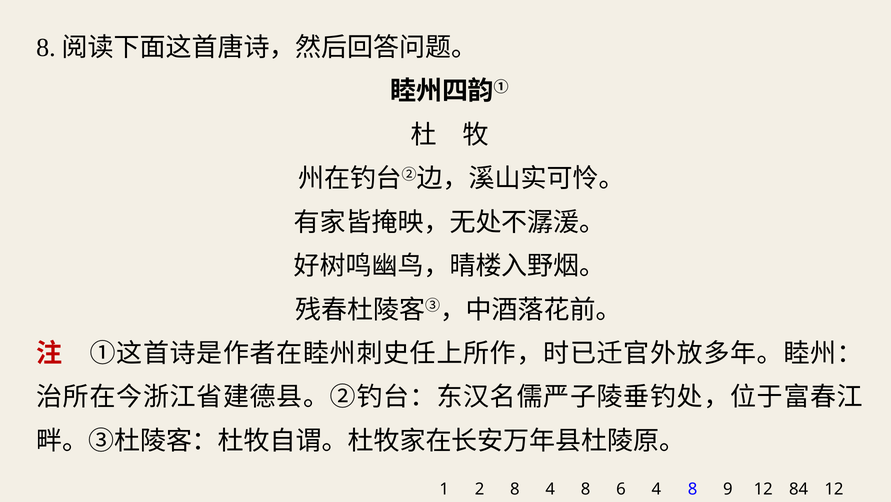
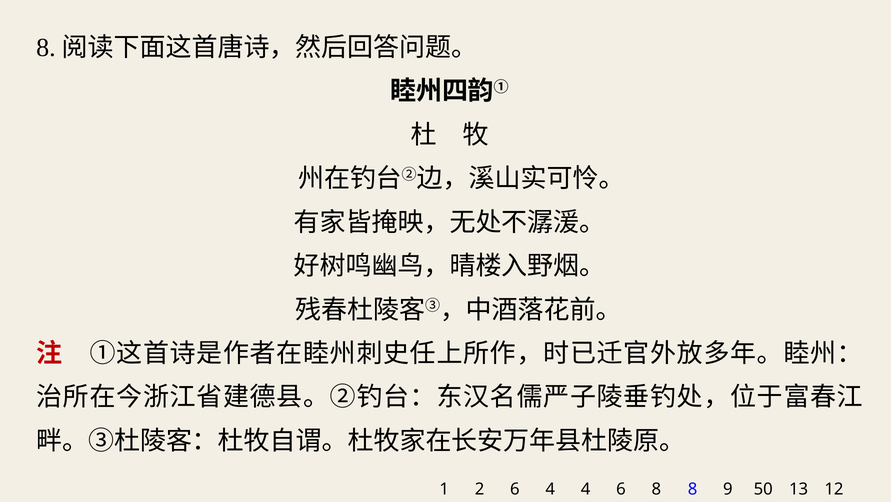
2 8: 8 -> 6 (515, 489)
4 8: 8 -> 4 (586, 489)
6 4: 4 -> 8 (656, 489)
9 12: 12 -> 50 (763, 489)
84: 84 -> 13 (799, 489)
